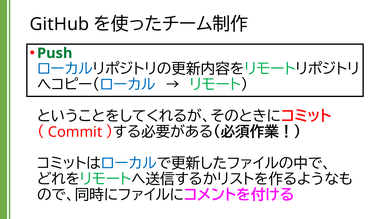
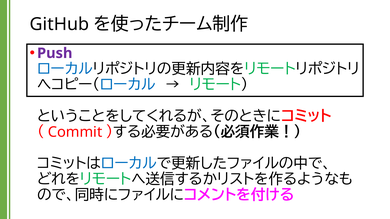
Push colour: green -> purple (55, 53)
